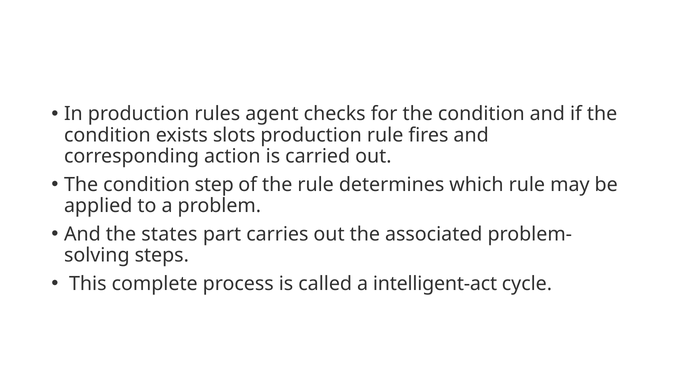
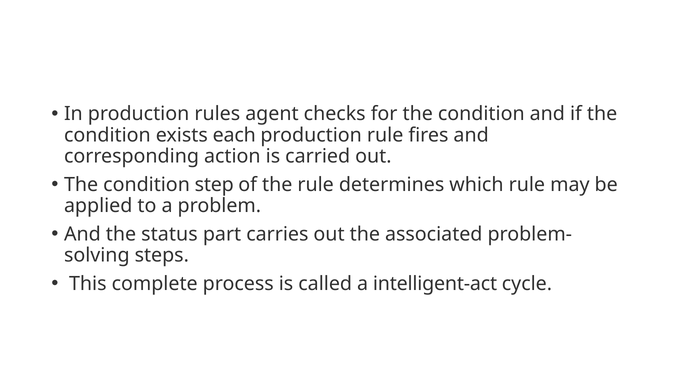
slots: slots -> each (234, 135)
states: states -> status (169, 234)
